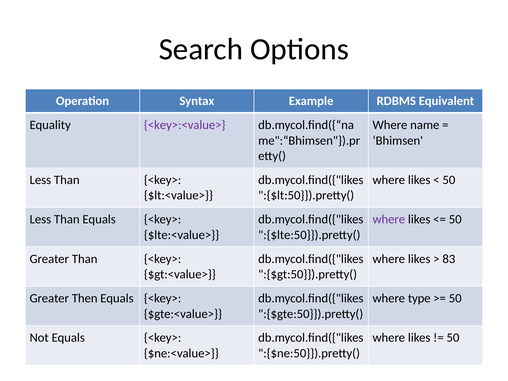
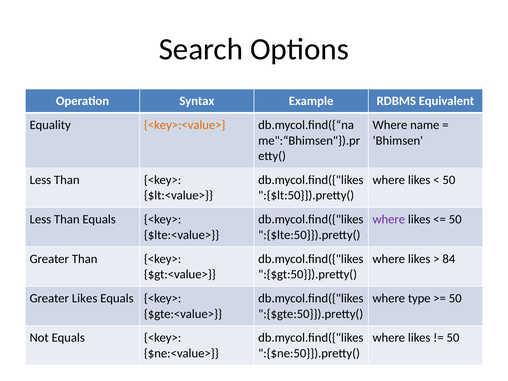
<key>:<value> colour: purple -> orange (185, 125)
83: 83 -> 84 (449, 259)
Greater Then: Then -> Likes (85, 298)
